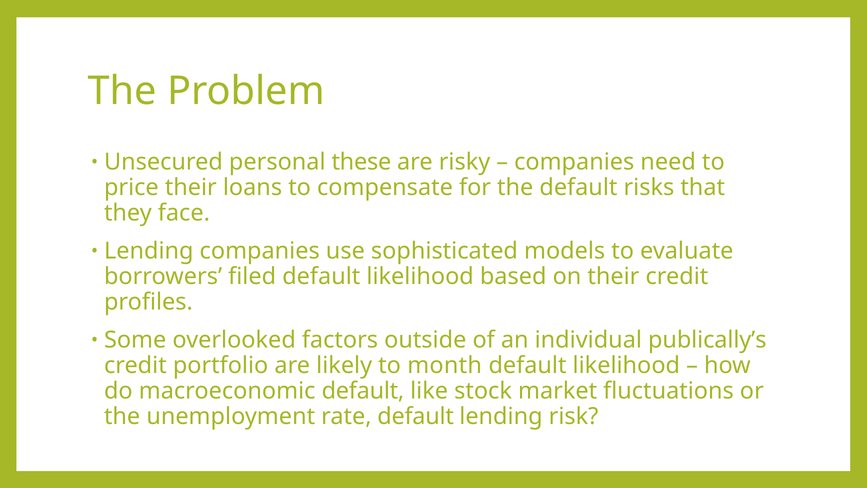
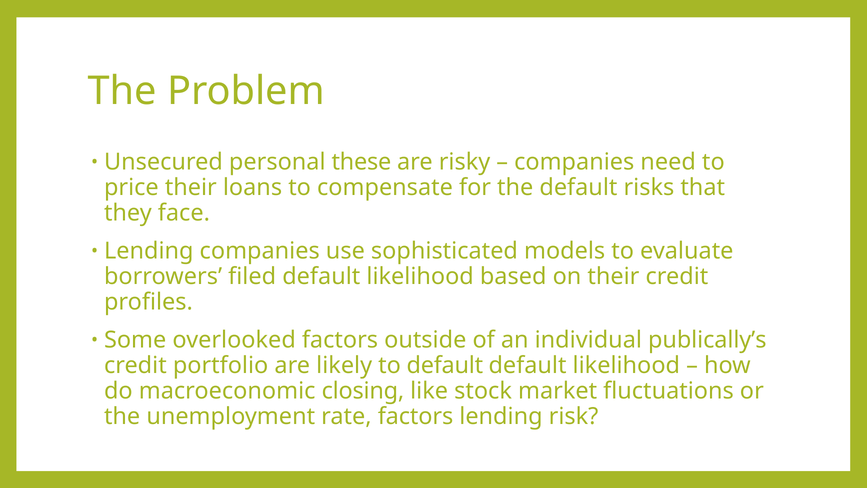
to month: month -> default (445, 365)
macroeconomic default: default -> closing (363, 391)
rate default: default -> factors (416, 416)
